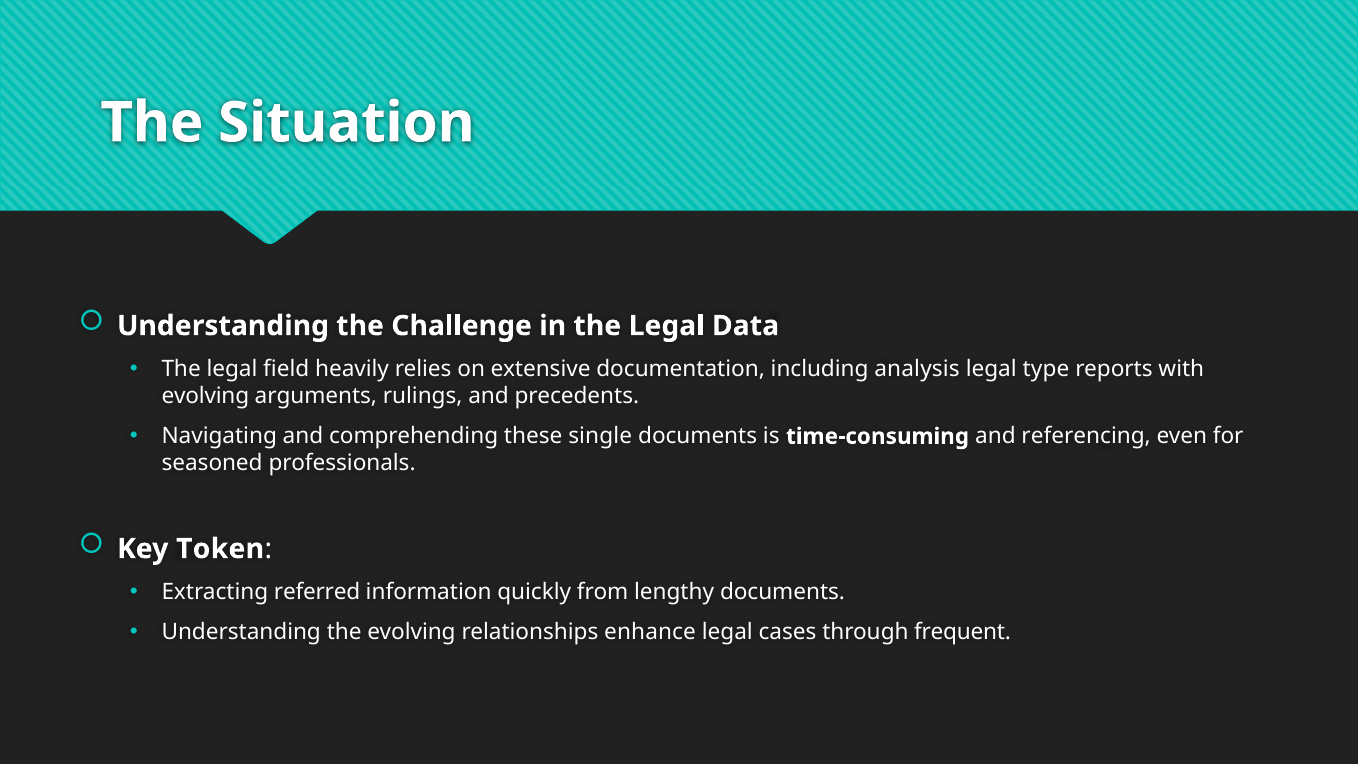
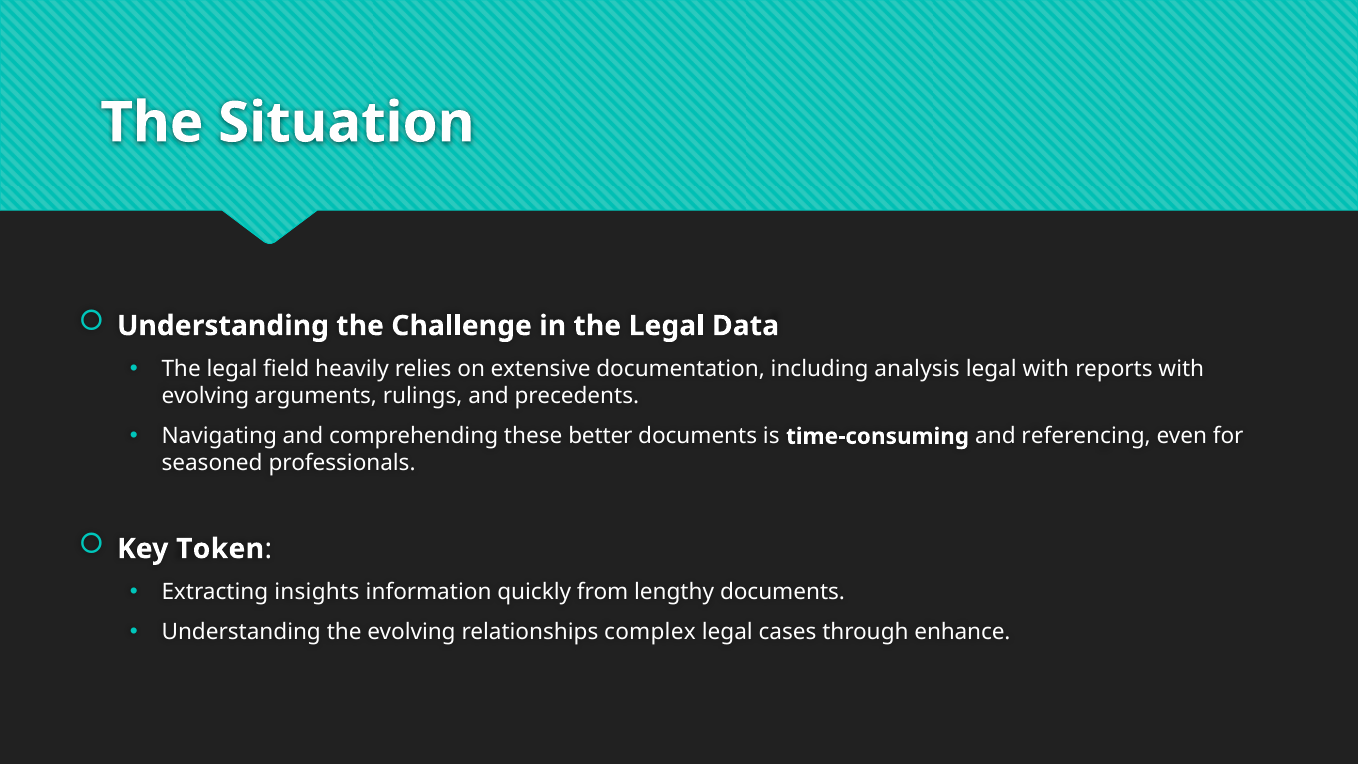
legal type: type -> with (1046, 369)
single: single -> better (600, 436)
referred: referred -> insights (317, 592)
enhance: enhance -> complex (650, 632)
frequent: frequent -> enhance (962, 632)
